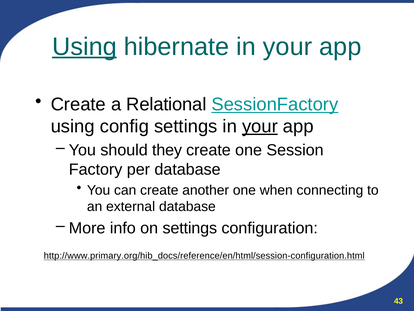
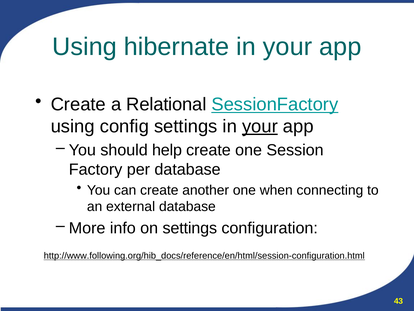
Using underline: present -> none (84, 47)
they: they -> help (167, 150)
http://www.primary.org/hib_docs/reference/en/html/session-configuration.html: http://www.primary.org/hib_docs/reference/en/html/session-configuration.html -> http://www.following.org/hib_docs/reference/en/html/session-configuration.html (204, 255)
